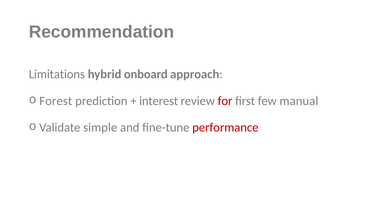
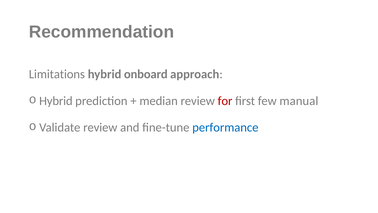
Forest: Forest -> Hybrid (56, 101)
interest: interest -> median (159, 101)
Validate simple: simple -> review (100, 127)
performance colour: red -> blue (225, 127)
